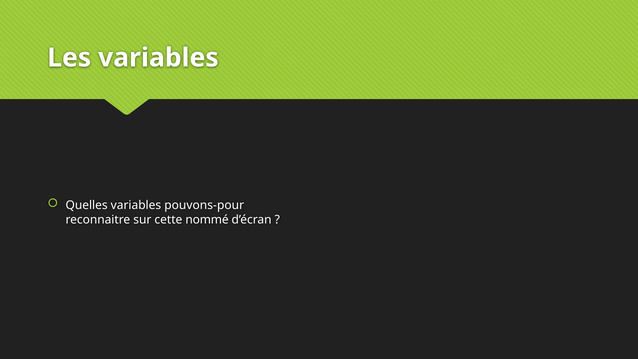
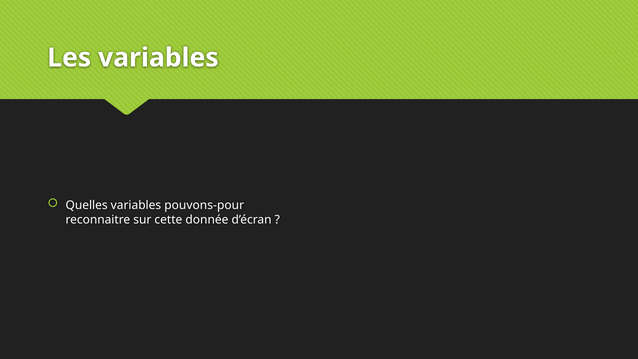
nommé: nommé -> donnée (207, 219)
